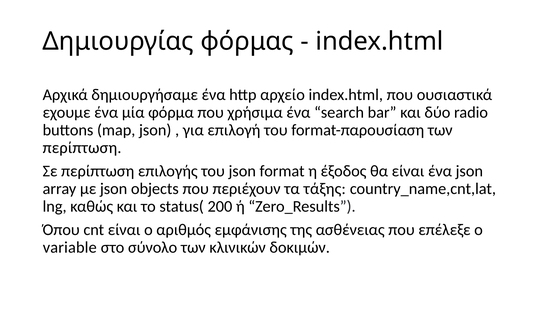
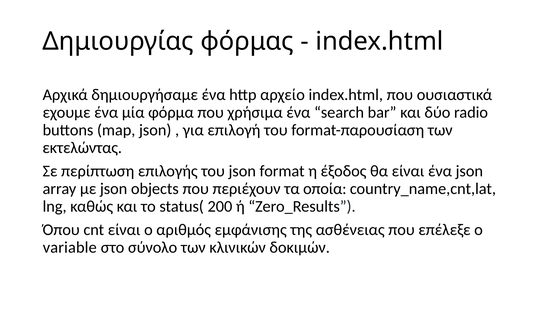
περίπτωση: περίπτωση -> εκτελώντας (82, 147)
τάξης: τάξης -> οποία (325, 188)
